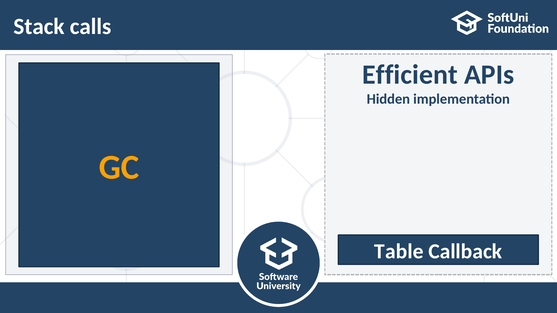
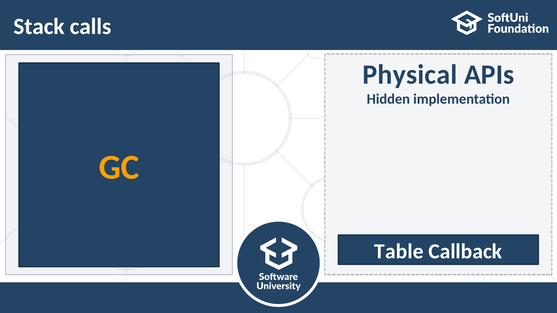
Efficient: Efficient -> Physical (410, 75)
